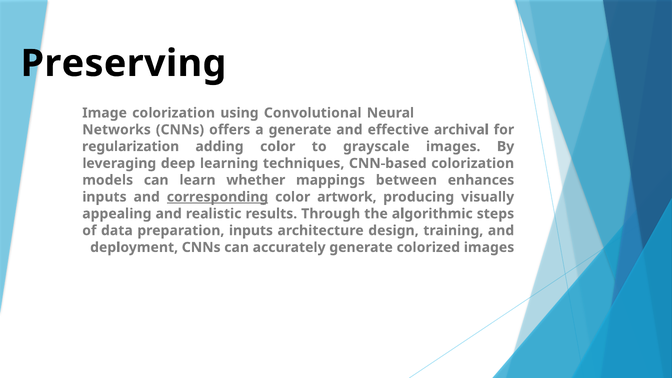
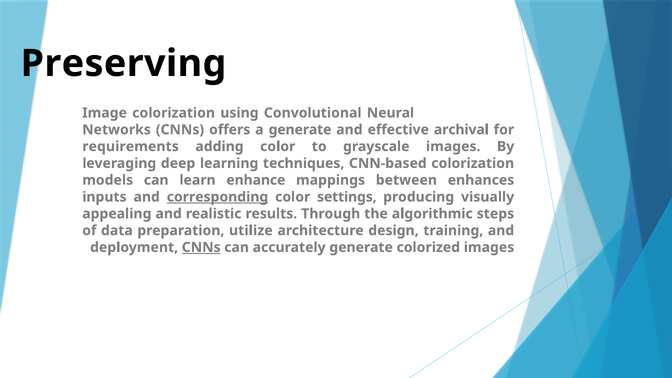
regularization: regularization -> requirements (131, 146)
whether: whether -> enhance (256, 180)
artwork: artwork -> settings (347, 197)
preparation inputs: inputs -> utilize (251, 231)
CNNs underline: none -> present (201, 247)
